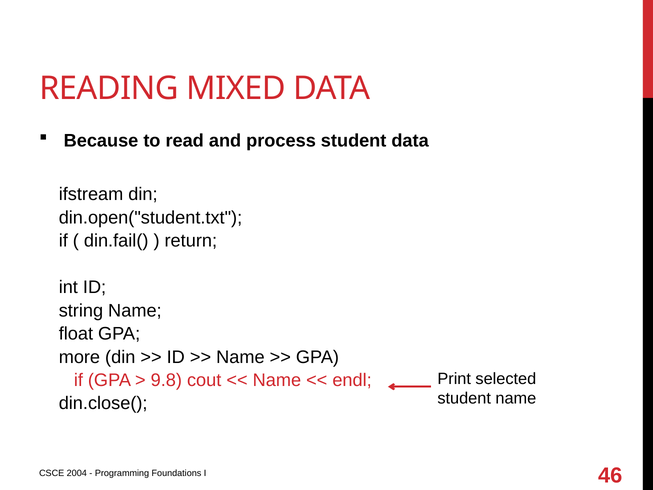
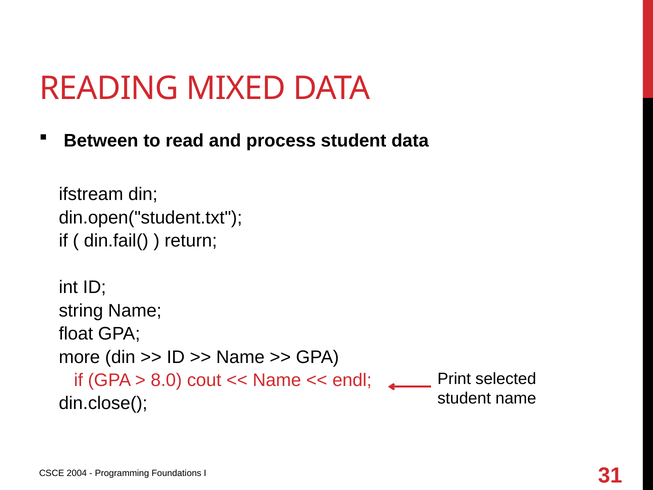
Because: Because -> Between (101, 141)
9.8: 9.8 -> 8.0 (166, 380)
46: 46 -> 31 (610, 475)
